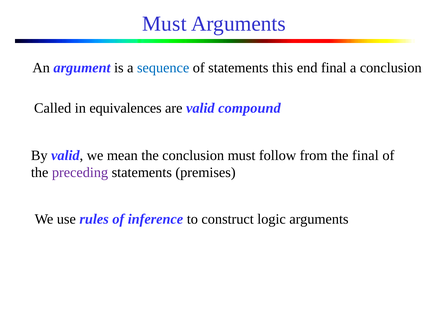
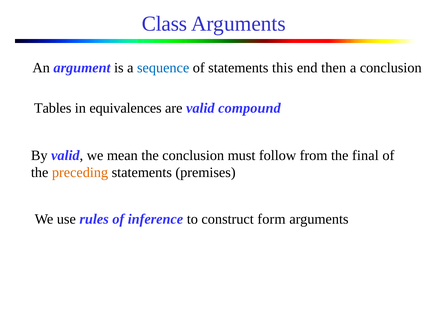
Must: Must -> Class (165, 24)
end final: final -> then (334, 68)
Called: Called -> Tables (53, 108)
preceding colour: purple -> orange (80, 173)
logic: logic -> form (271, 219)
